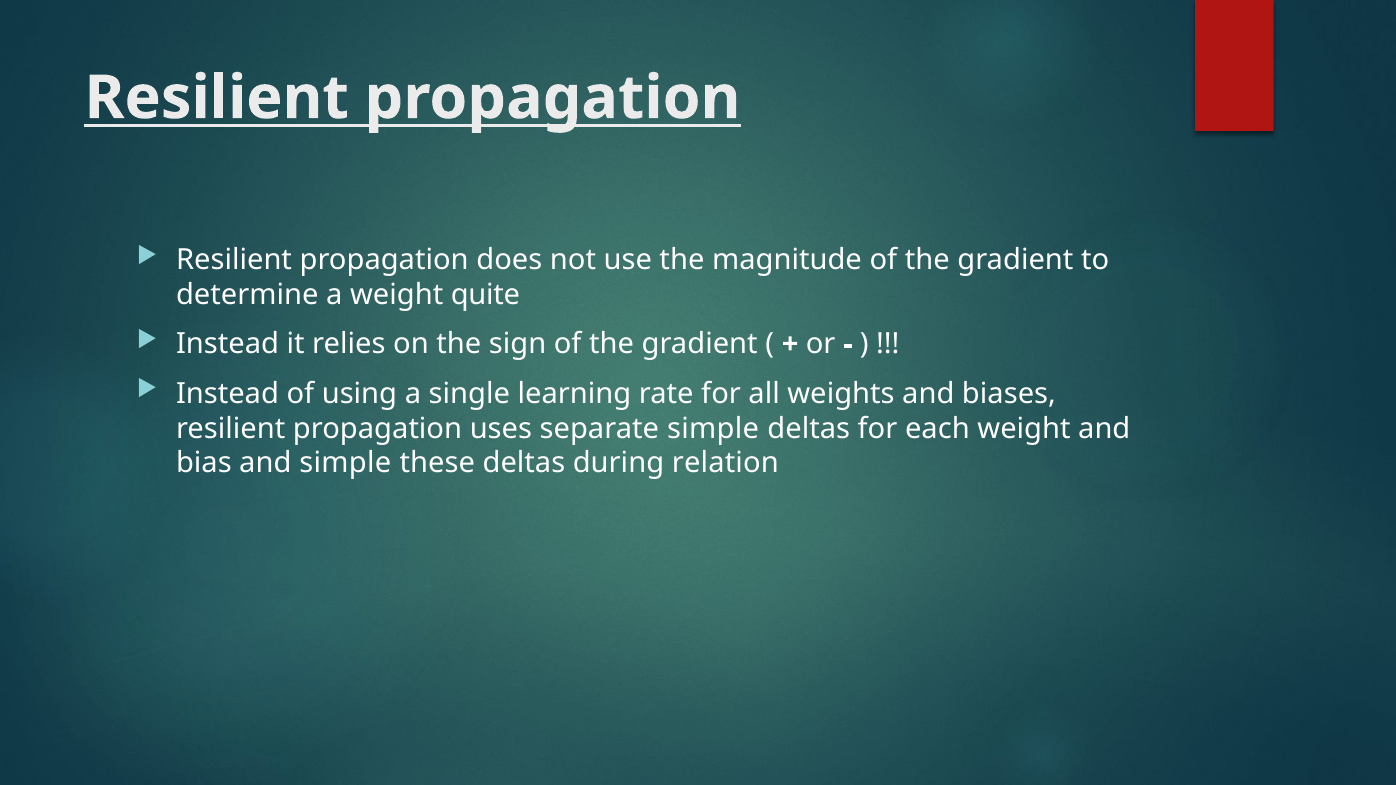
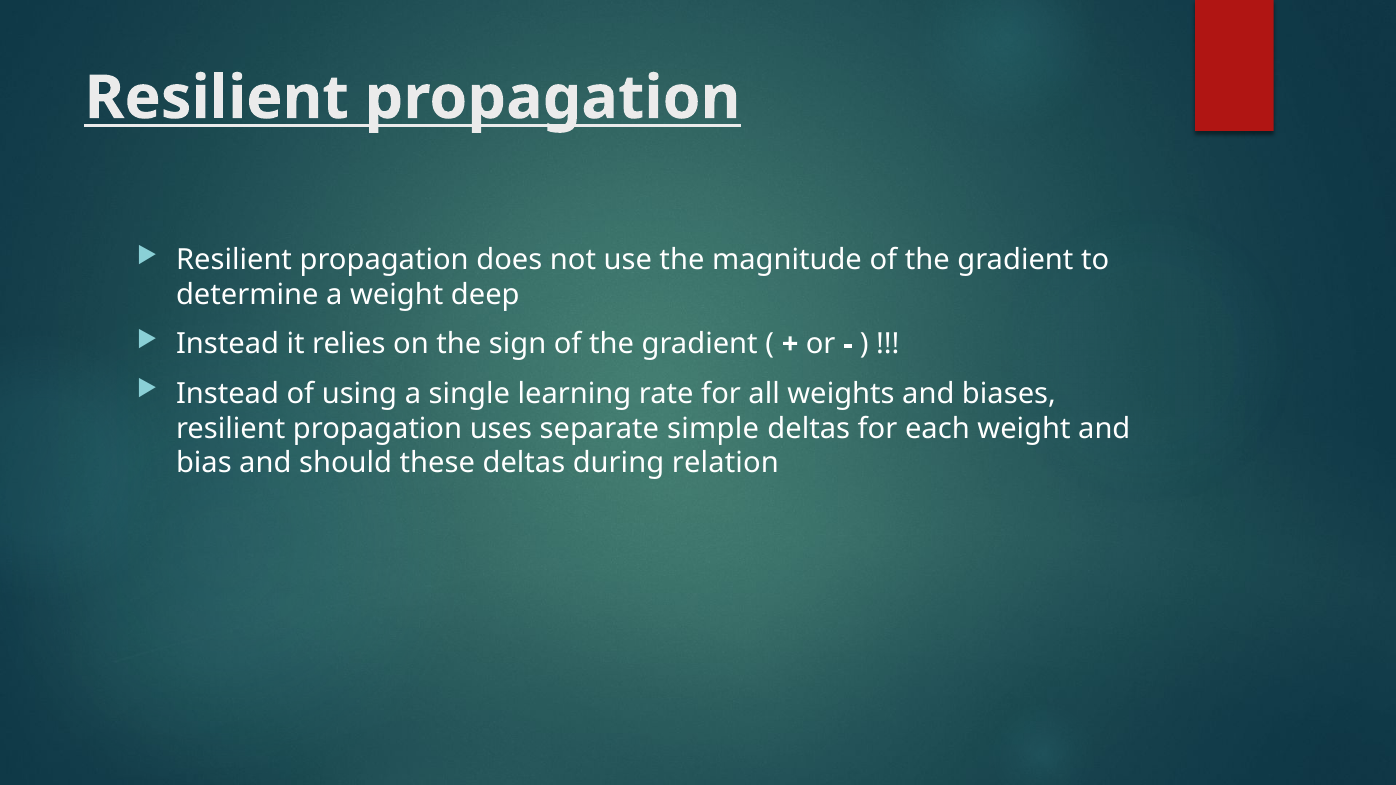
quite: quite -> deep (485, 295)
and simple: simple -> should (346, 463)
